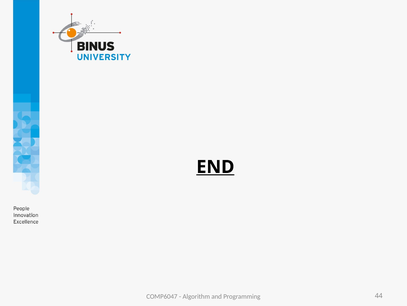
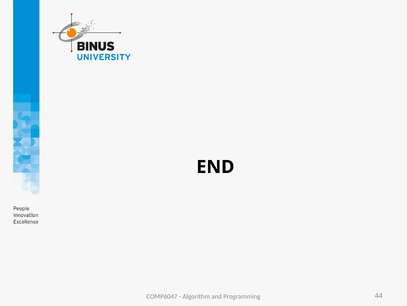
END underline: present -> none (215, 167)
